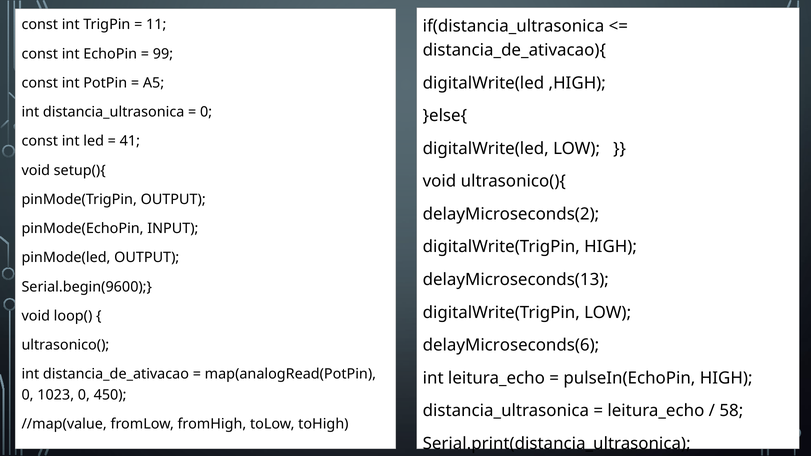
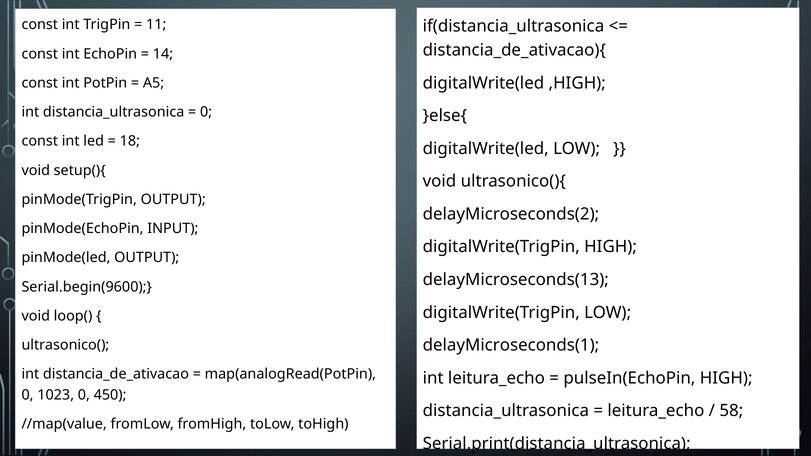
99: 99 -> 14 (163, 54)
41: 41 -> 18 (130, 141)
delayMicroseconds(6: delayMicroseconds(6 -> delayMicroseconds(1 (511, 345)
